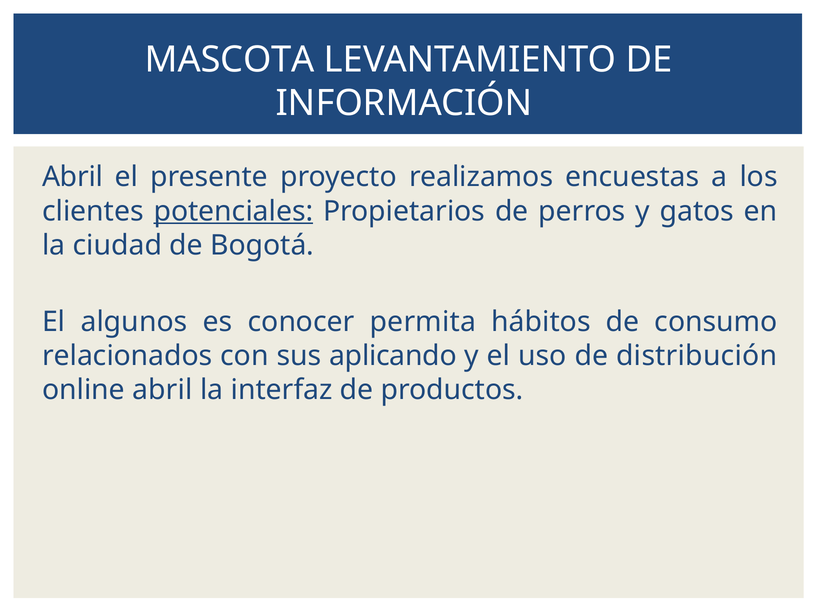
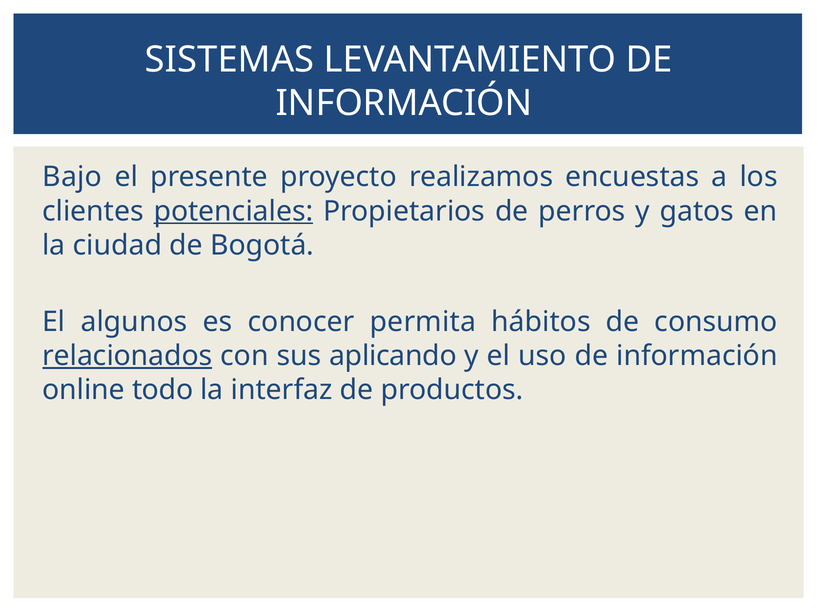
MASCOTA: MASCOTA -> SISTEMAS (230, 60)
Abril: Abril -> Bajo (72, 177)
relacionados underline: none -> present (127, 355)
uso de distribución: distribución -> información (697, 355)
online abril: abril -> todo (163, 390)
